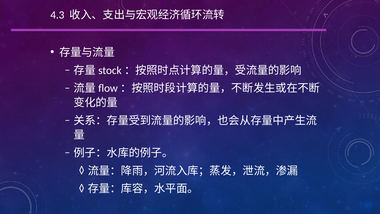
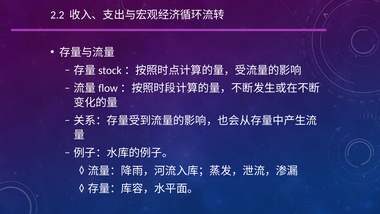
4.3: 4.3 -> 2.2 (57, 15)
